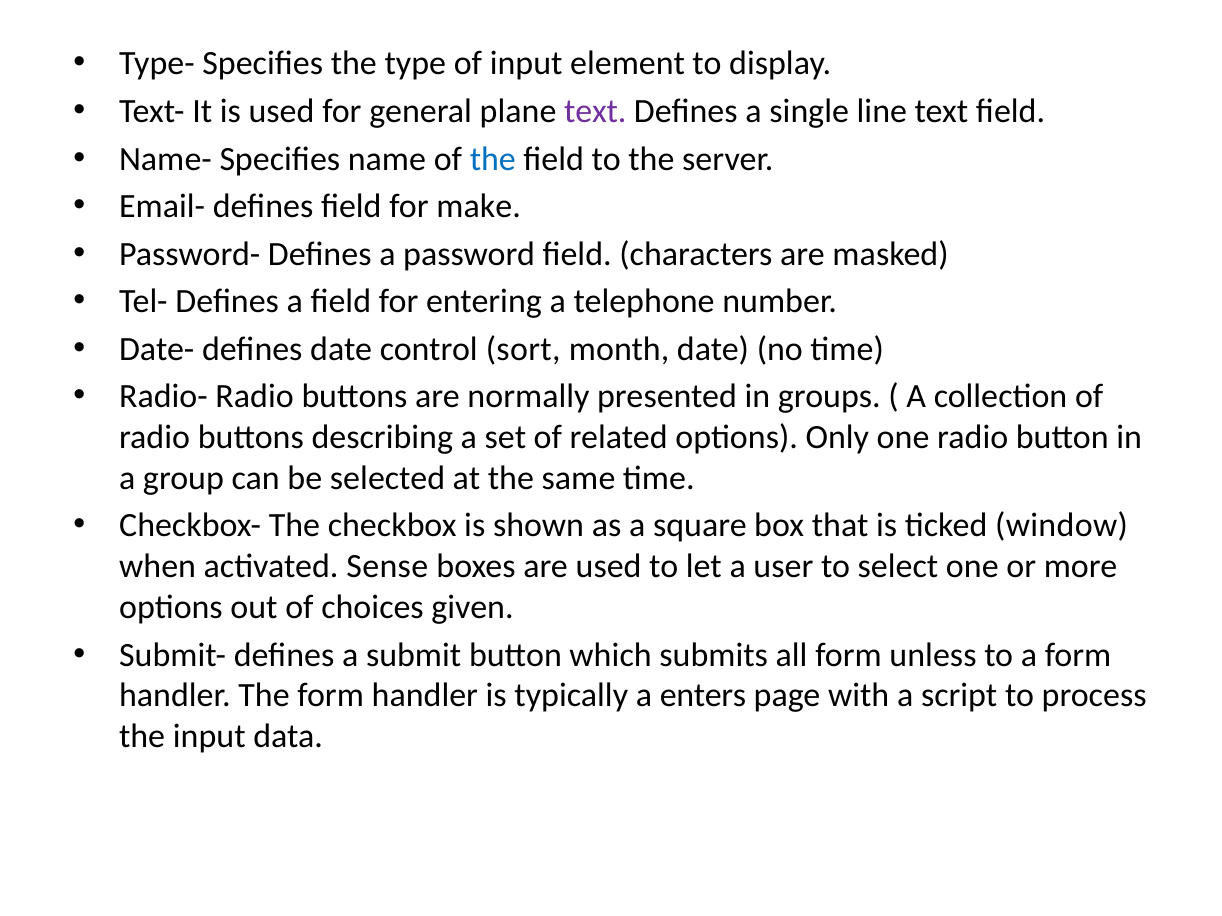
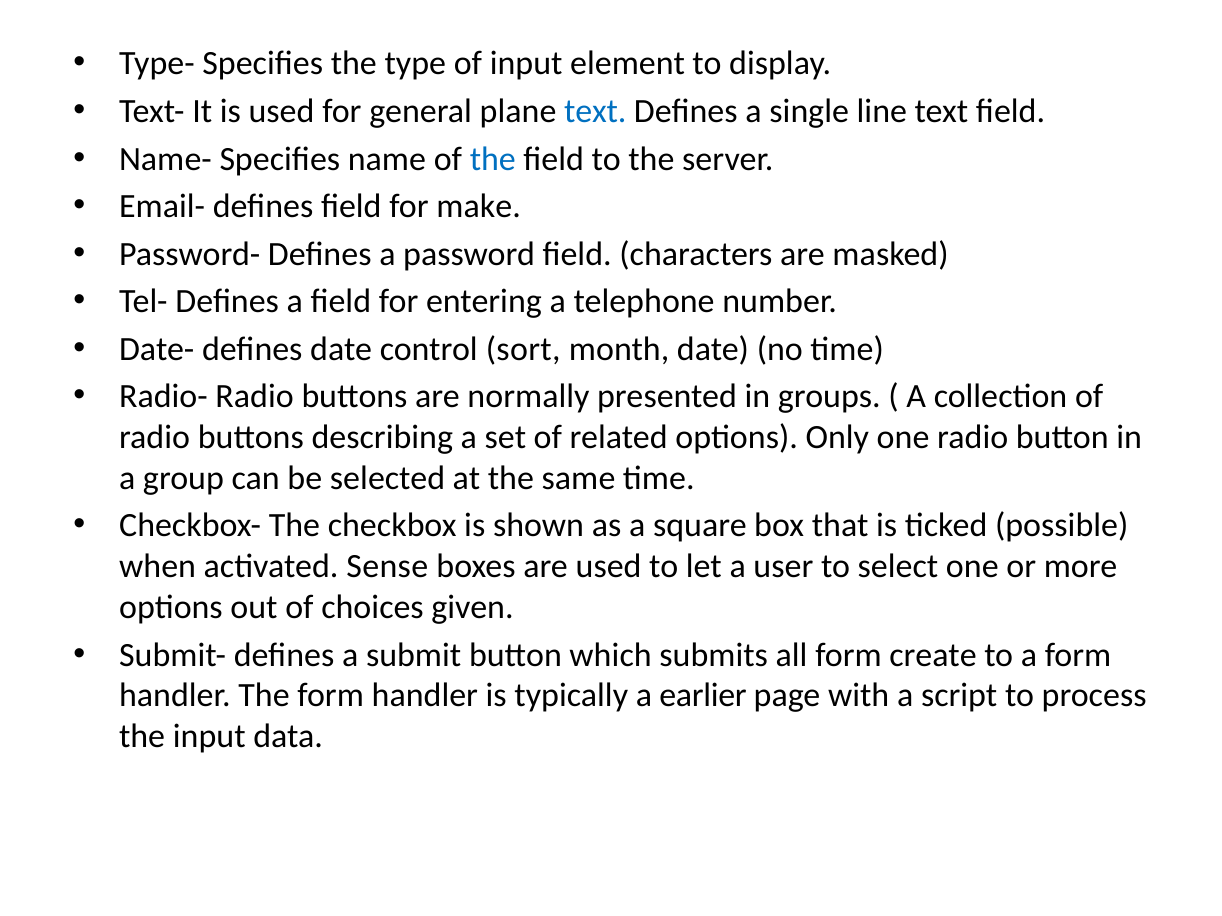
text colour: purple -> blue (595, 111)
window: window -> possible (1062, 526)
unless: unless -> create (933, 655)
enters: enters -> earlier (703, 696)
